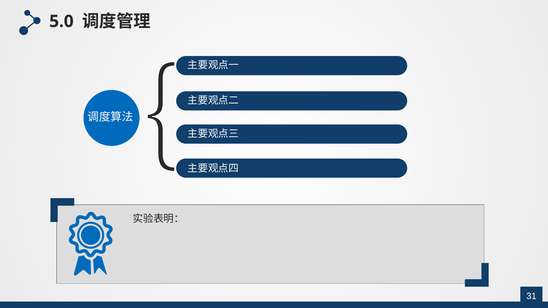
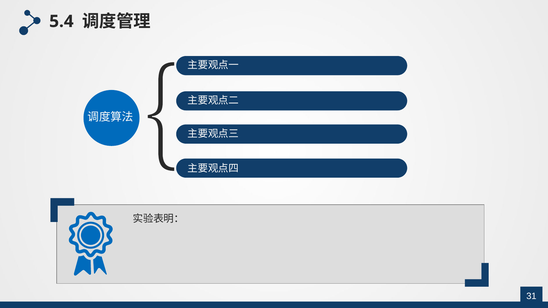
5.0: 5.0 -> 5.4 (61, 21)
